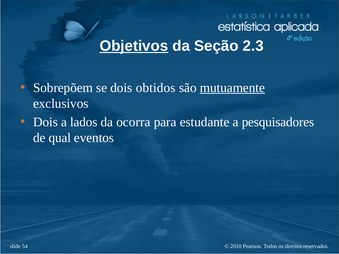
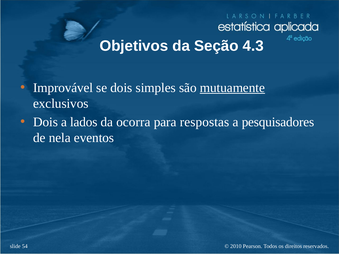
Objetivos underline: present -> none (134, 46)
2.3: 2.3 -> 4.3 (253, 46)
Sobrepõem: Sobrepõem -> Improvável (63, 88)
obtidos: obtidos -> simples (156, 88)
estudante: estudante -> respostas (205, 122)
qual: qual -> nela (60, 138)
